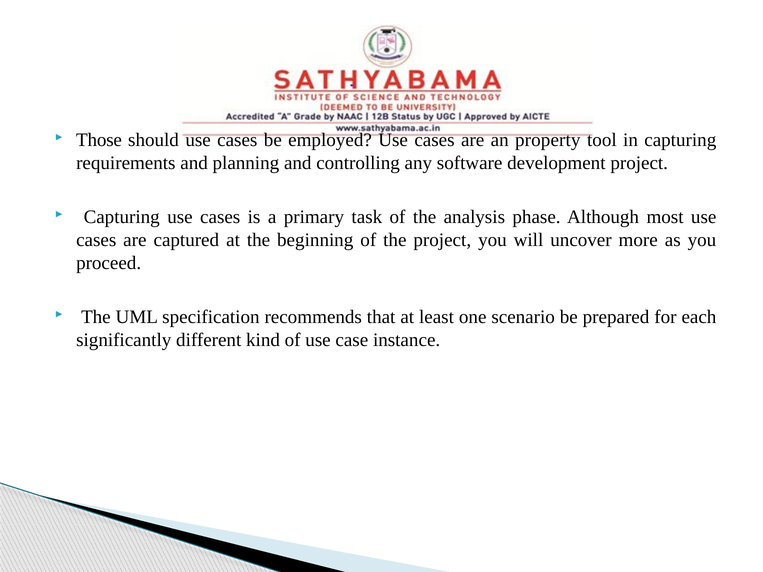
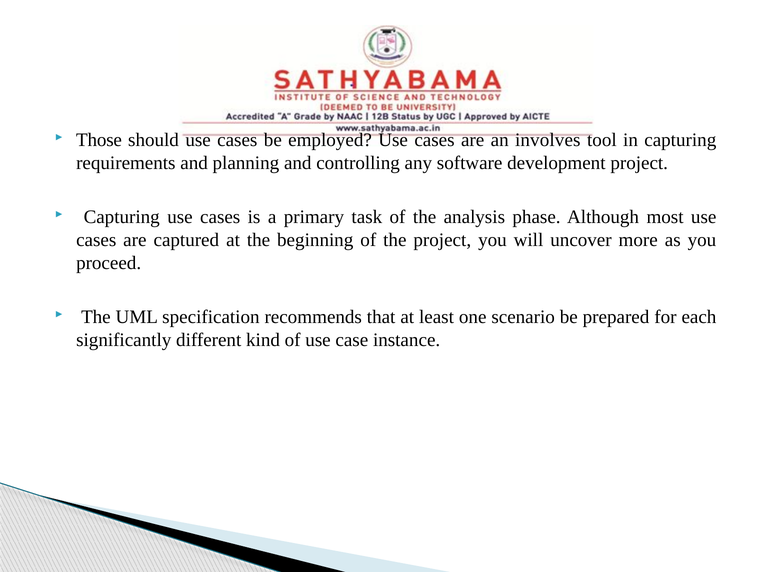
property: property -> involves (548, 140)
